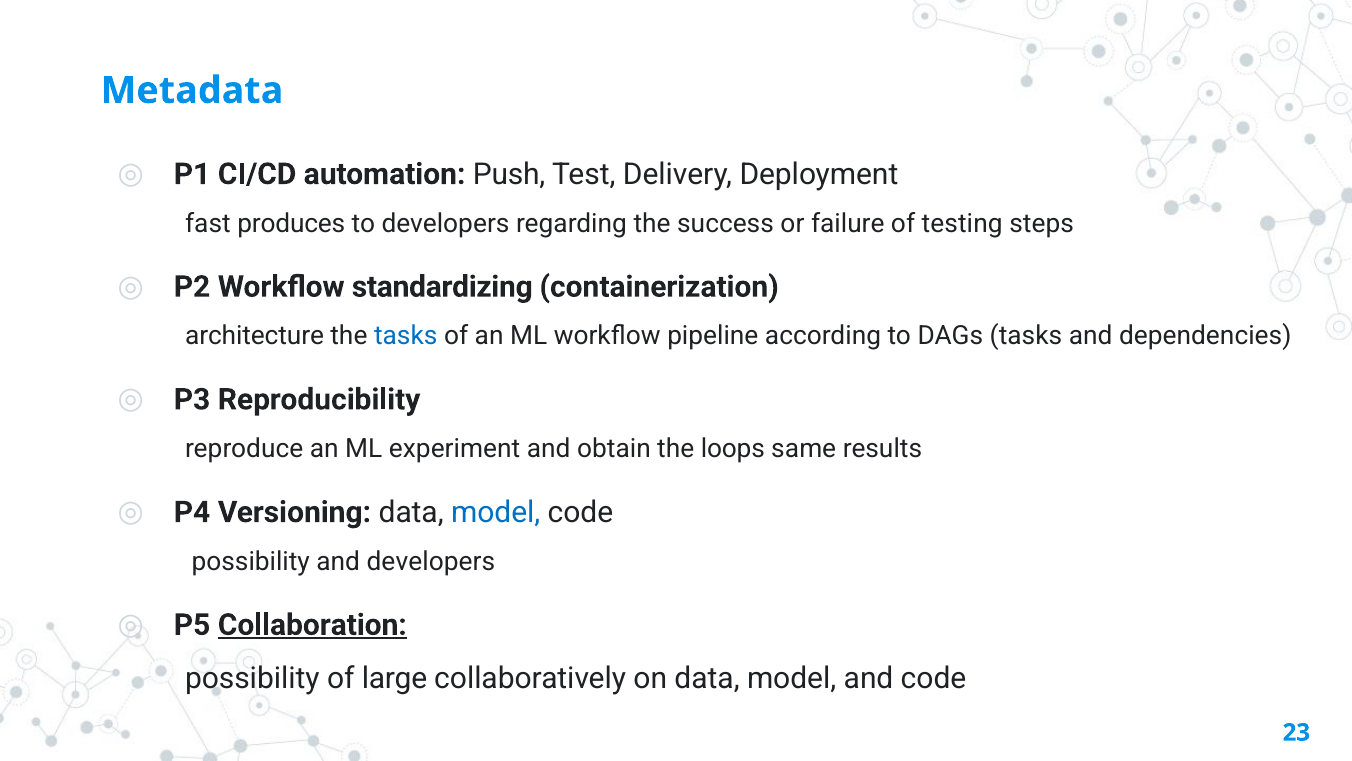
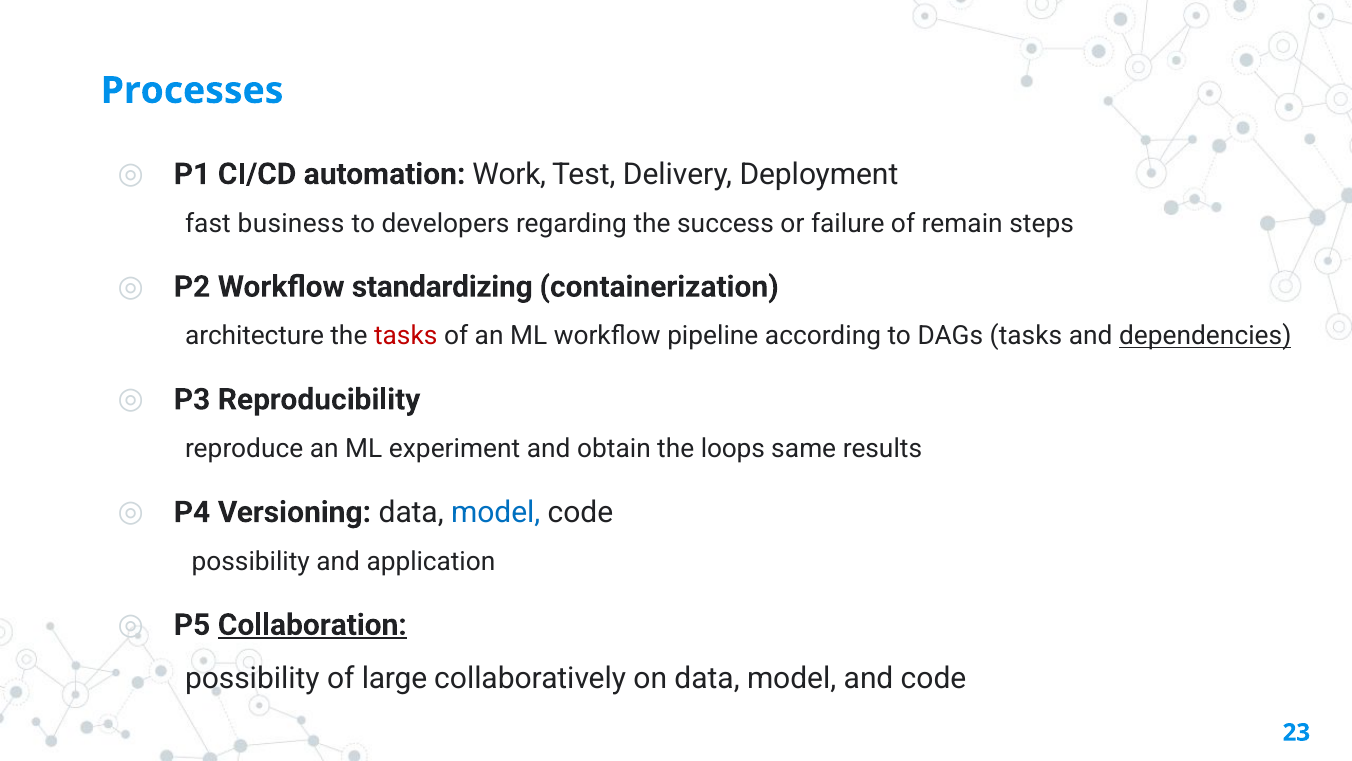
Metadata: Metadata -> Processes (192, 90)
Push: Push -> Work (509, 174)
produces: produces -> business (291, 223)
testing: testing -> remain (962, 223)
tasks colour: blue -> red (406, 336)
dependencies underline: none -> present (1205, 336)
and developers: developers -> application (431, 561)
